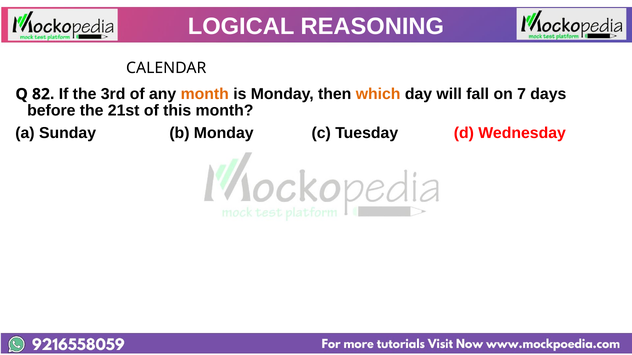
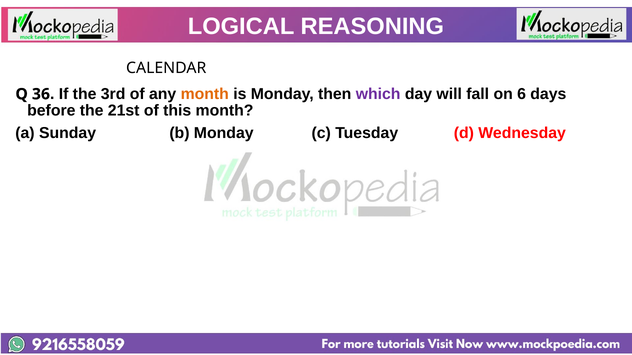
82: 82 -> 36 (41, 94)
which colour: orange -> purple (378, 94)
7: 7 -> 6 (522, 94)
